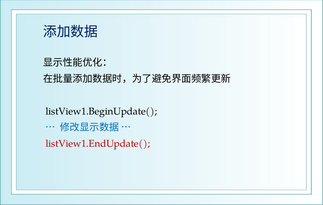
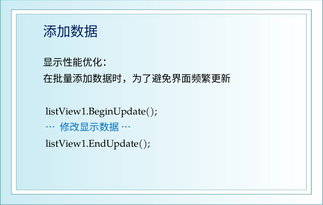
listView1.EndUpdate( colour: red -> black (98, 144)
